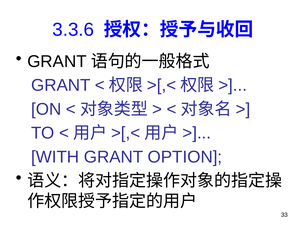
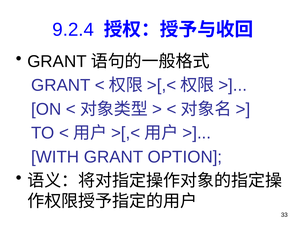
3.3.6: 3.3.6 -> 9.2.4 (73, 30)
